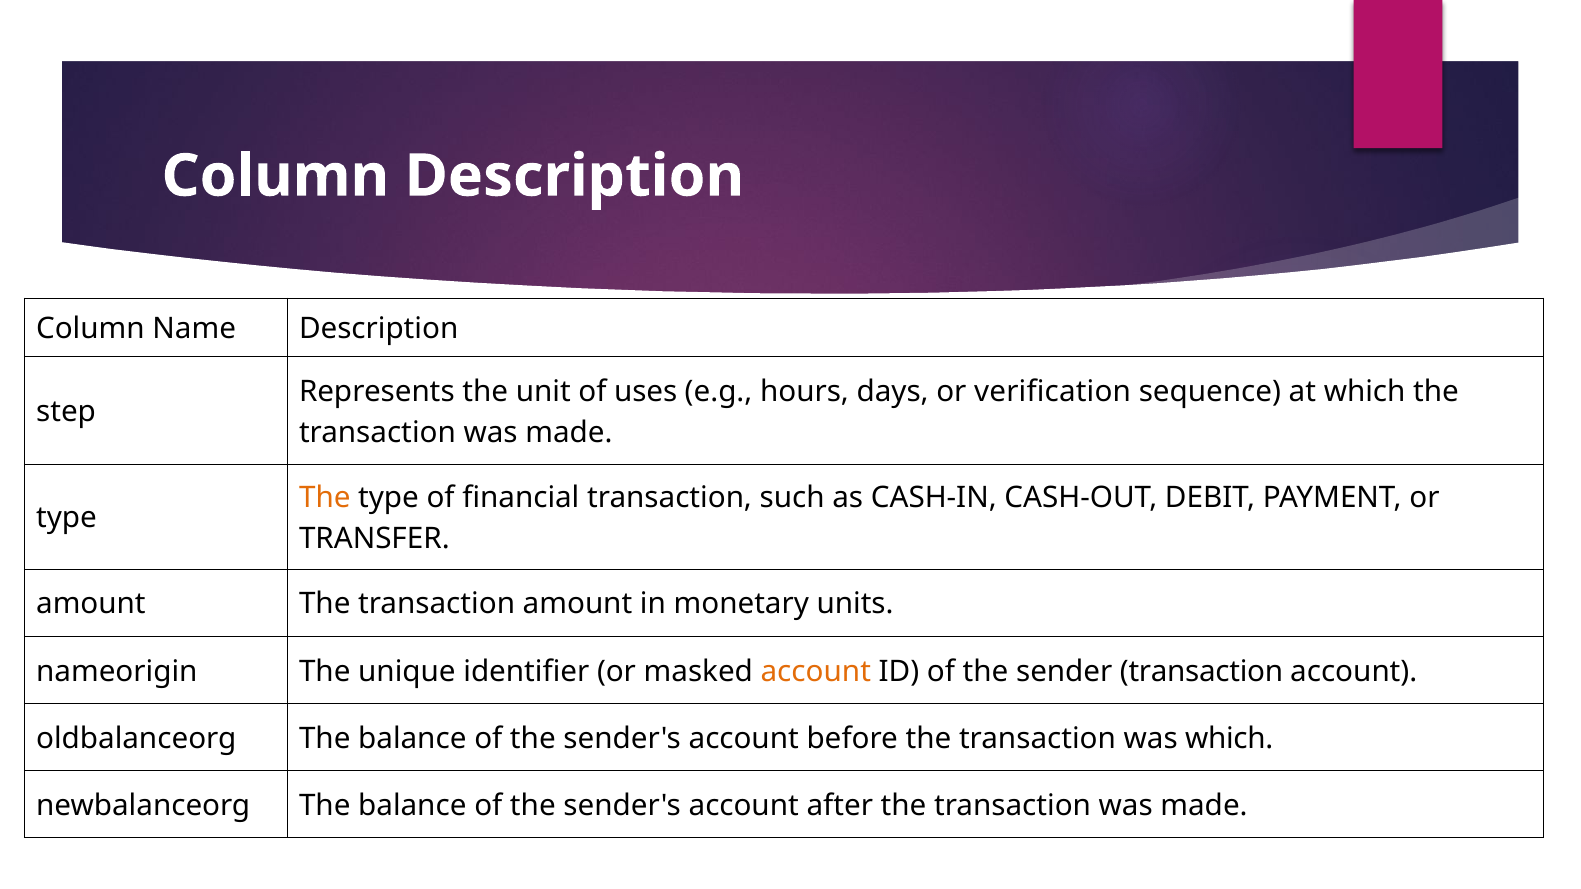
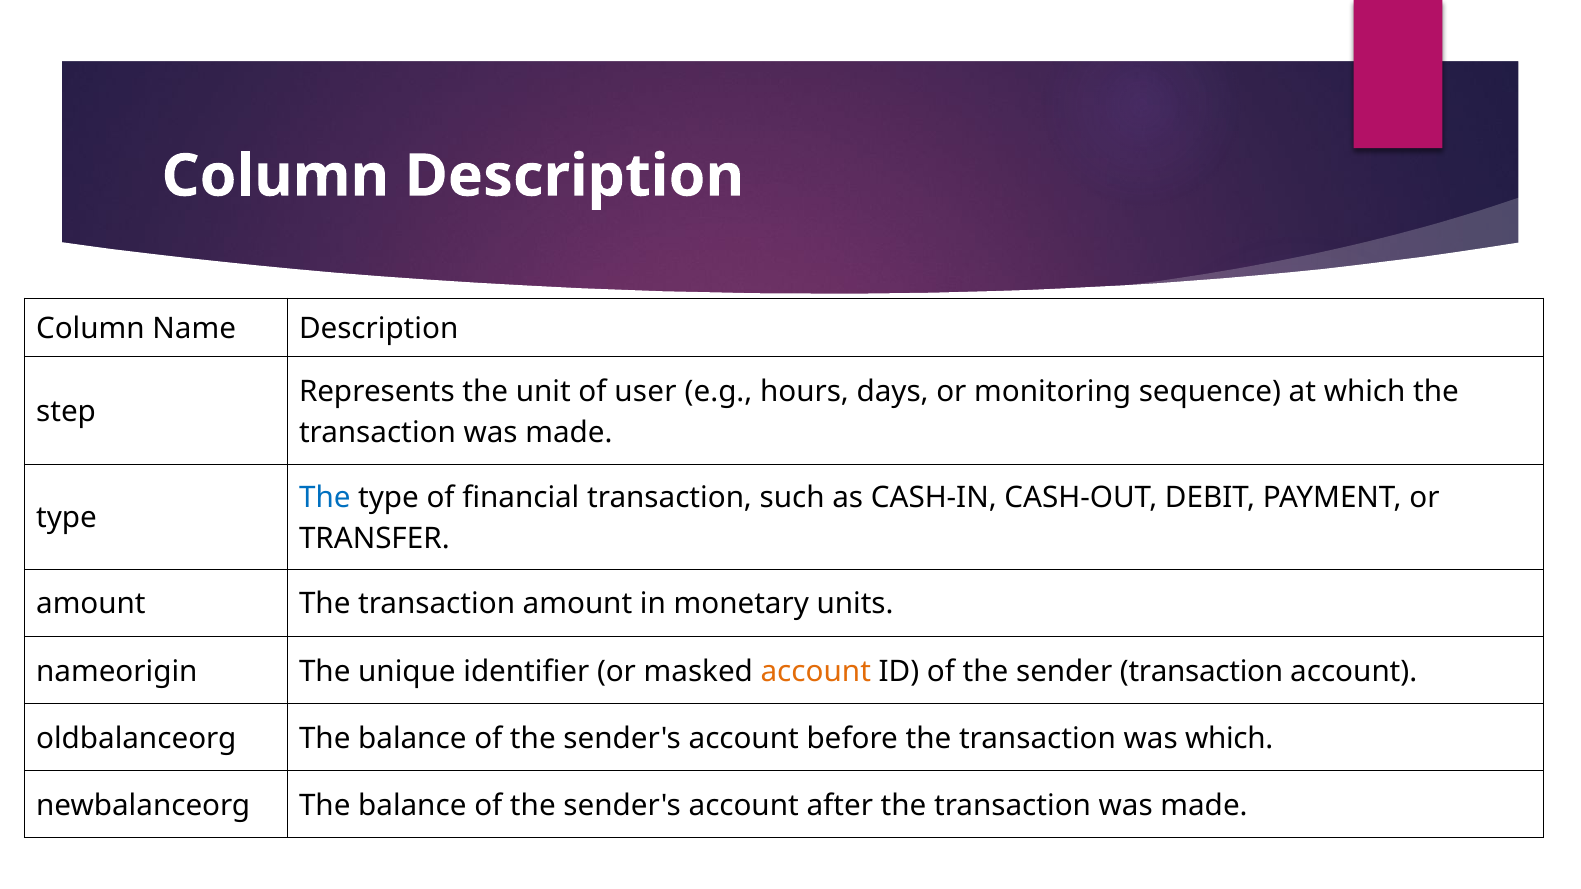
uses: uses -> user (646, 392)
verification: verification -> monitoring (1053, 392)
The colour: orange -> blue (325, 498)
